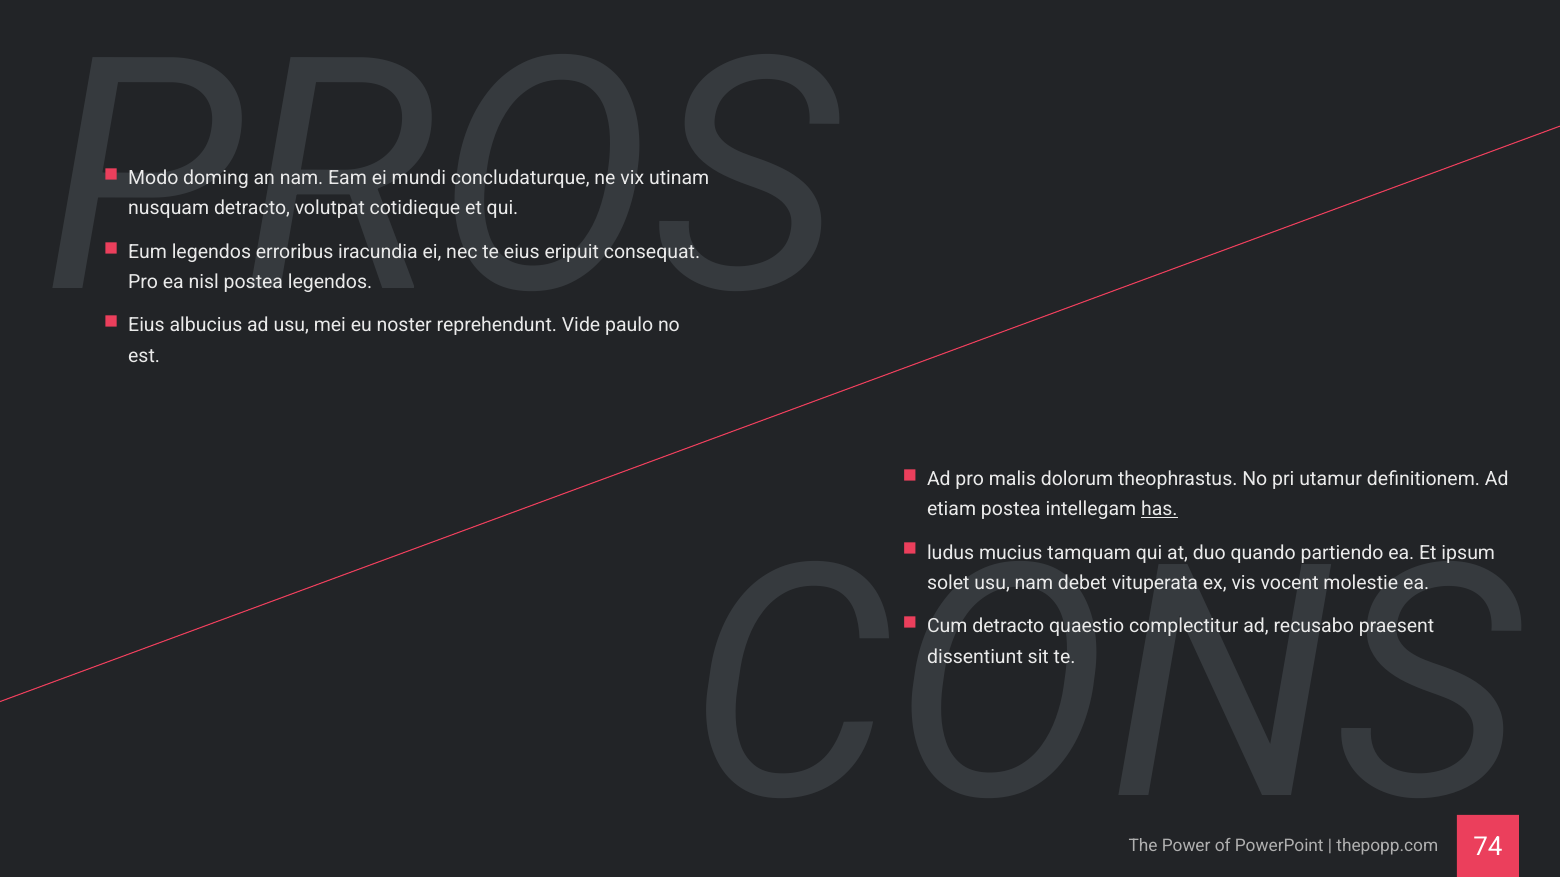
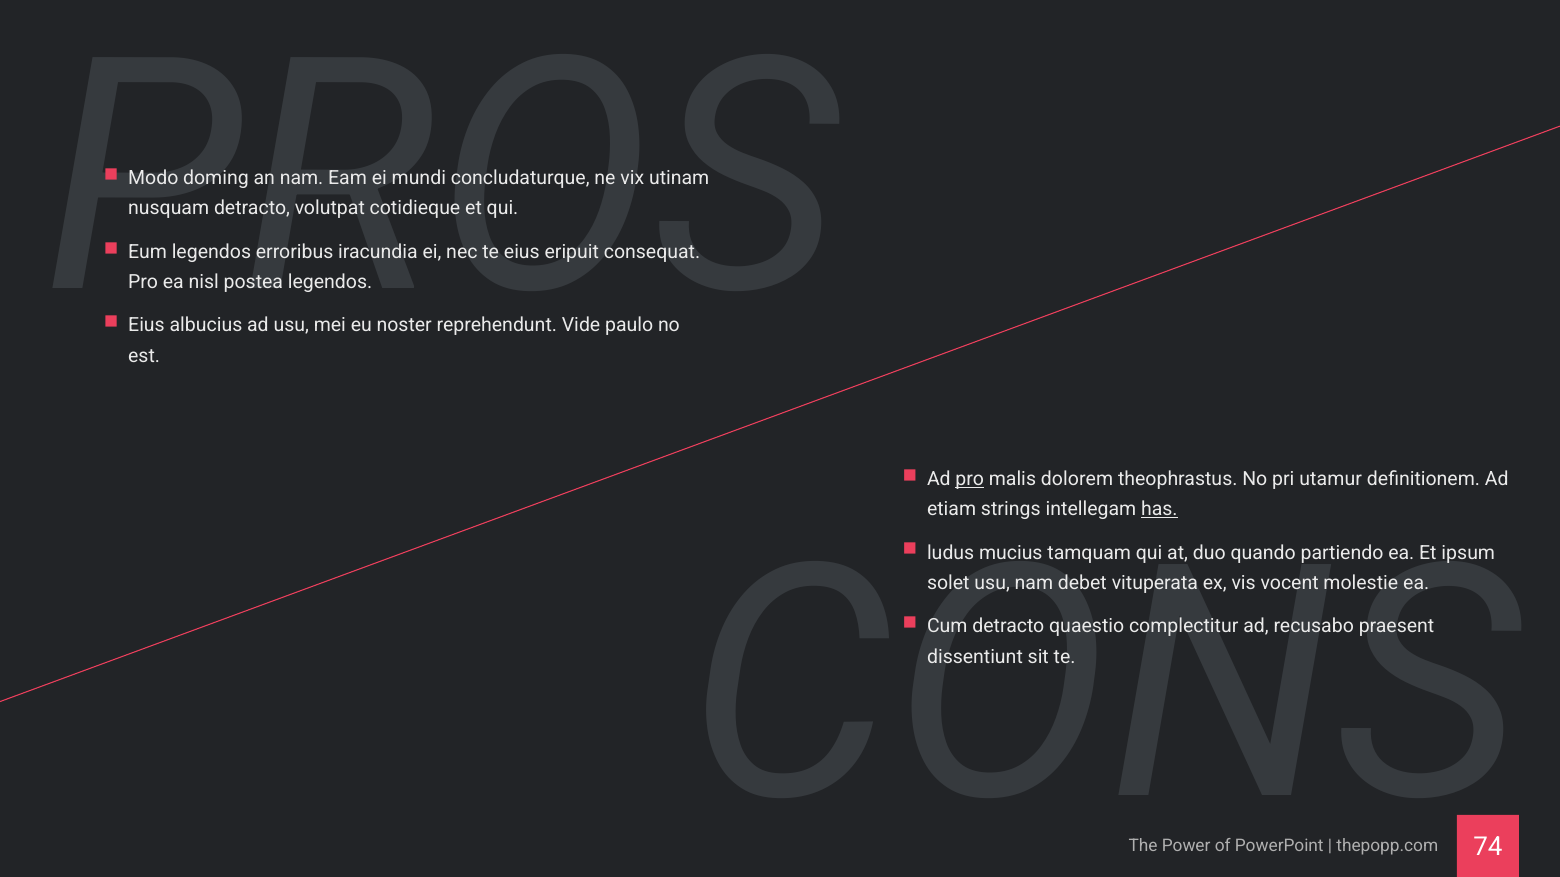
pro underline: none -> present (970, 479)
dolorum: dolorum -> dolorem (1077, 479)
etiam postea: postea -> strings (1011, 510)
